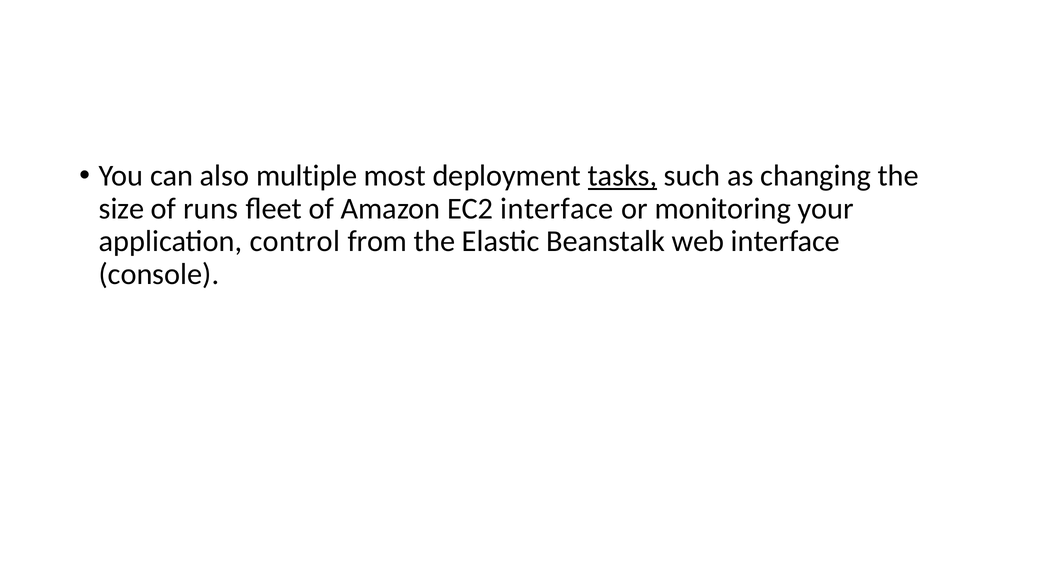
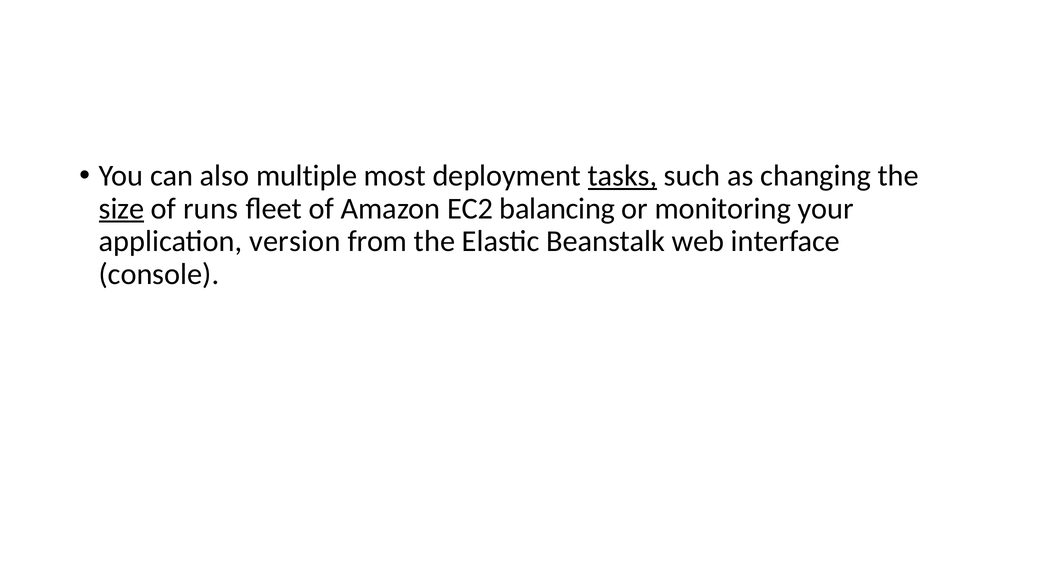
size underline: none -> present (122, 209)
EC2 interface: interface -> balancing (557, 209)
control: control -> version (295, 242)
